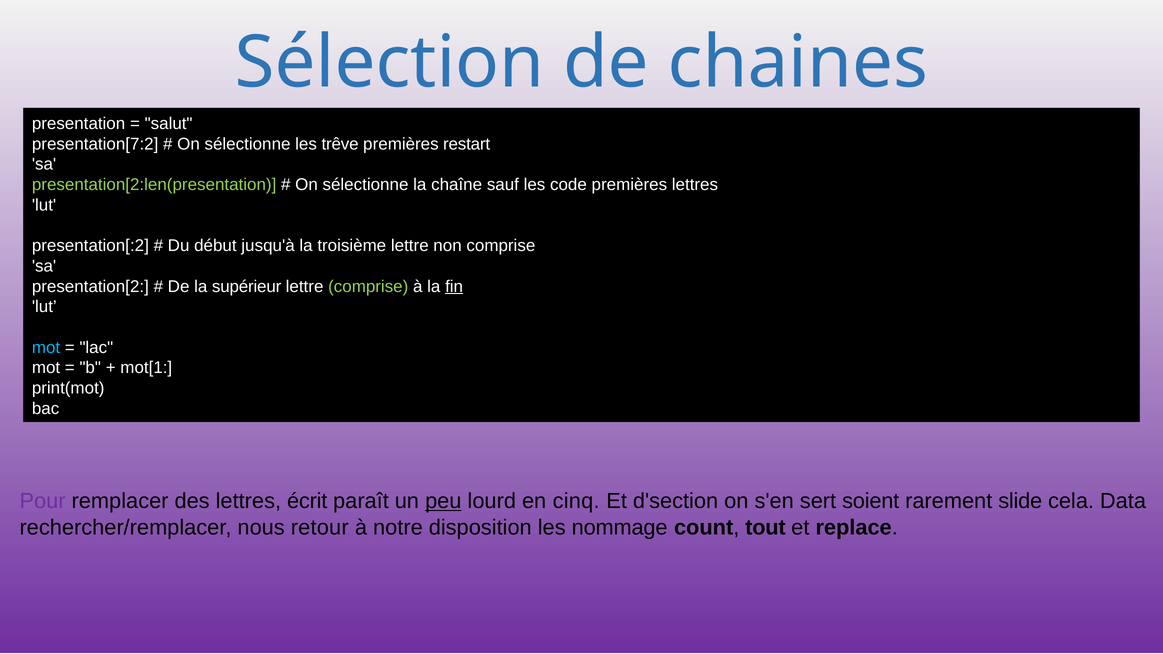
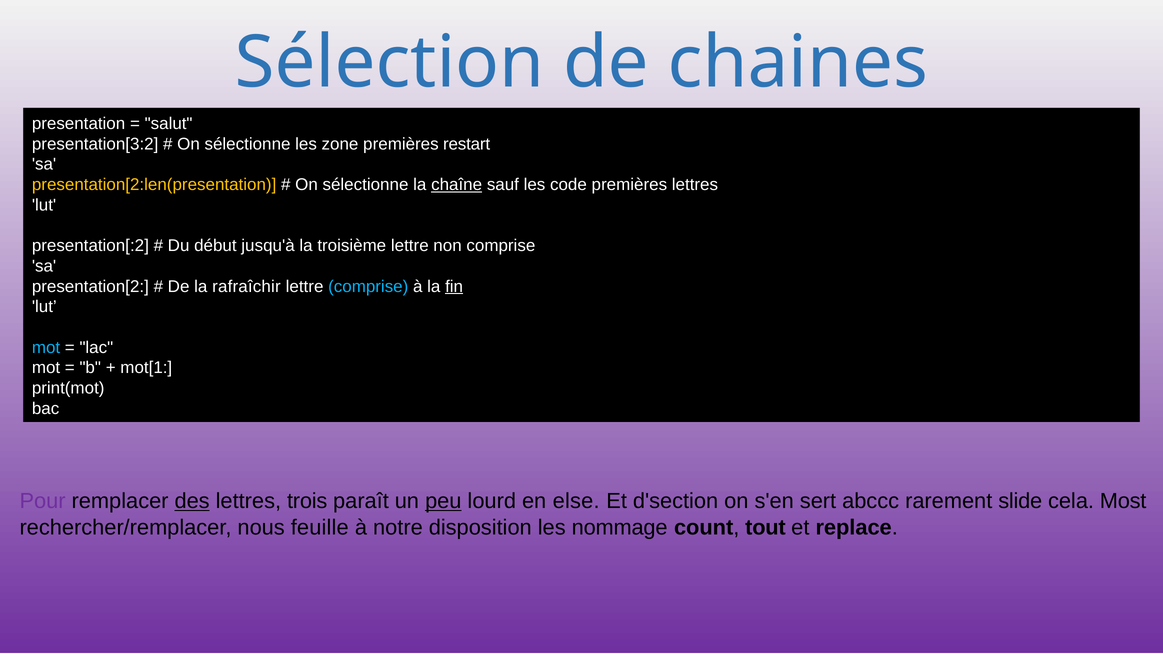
presentation[7:2: presentation[7:2 -> presentation[3:2 (95, 144)
trêve: trêve -> zone (340, 144)
presentation[2:len(presentation colour: light green -> yellow (154, 185)
chaîne underline: none -> present (457, 185)
supérieur: supérieur -> rafraîchir (246, 286)
comprise colour: light green -> light blue (368, 286)
des underline: none -> present (192, 501)
écrit: écrit -> trois (307, 501)
cinq: cinq -> else (576, 501)
soient: soient -> abccc (871, 501)
Data: Data -> Most (1123, 501)
retour: retour -> feuille (320, 527)
